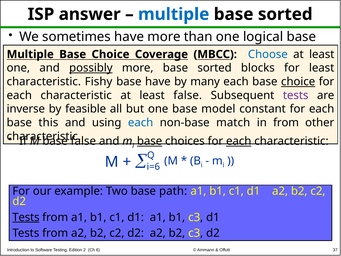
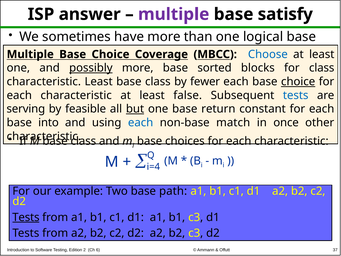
multiple colour: blue -> purple (174, 14)
sorted: sorted -> satisfy (285, 14)
for least: least -> class (322, 68)
characteristic Fishy: Fishy -> Least (99, 82)
have: have -> class (158, 82)
many: many -> fewer (205, 82)
tests colour: purple -> blue (296, 95)
inverse: inverse -> serving (26, 109)
but underline: none -> present (135, 109)
model: model -> return (218, 109)
this: this -> into (49, 122)
in from: from -> once (286, 122)
false: false -> class (83, 141)
base underline: present -> none (150, 141)
each underline: present -> none (239, 141)
i=6: i=6 -> i=4 (153, 167)
